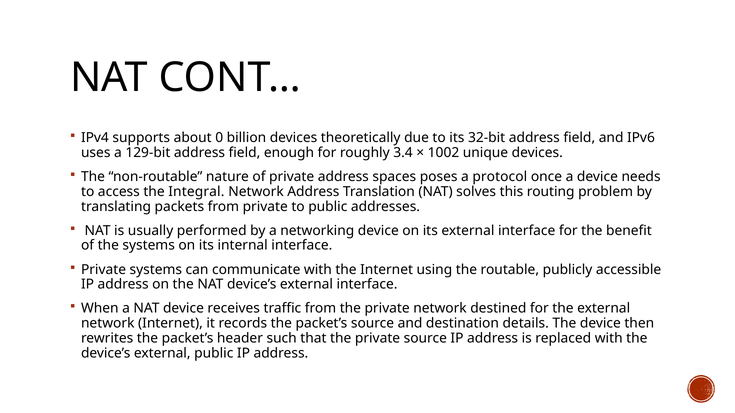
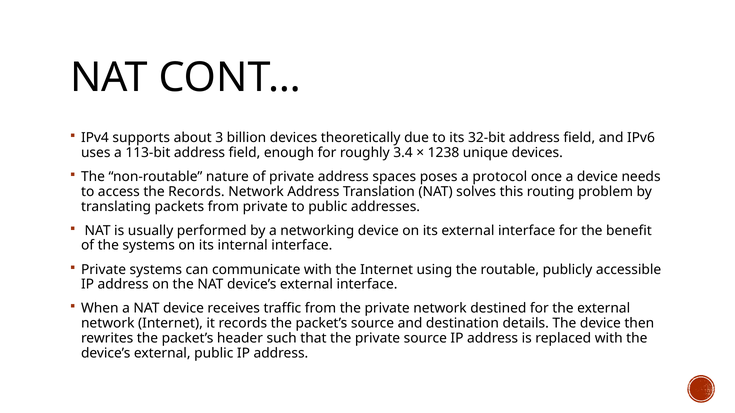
0: 0 -> 3 (219, 138)
129-bit: 129-bit -> 113-bit (148, 153)
1002: 1002 -> 1238 (444, 153)
the Integral: Integral -> Records (196, 192)
